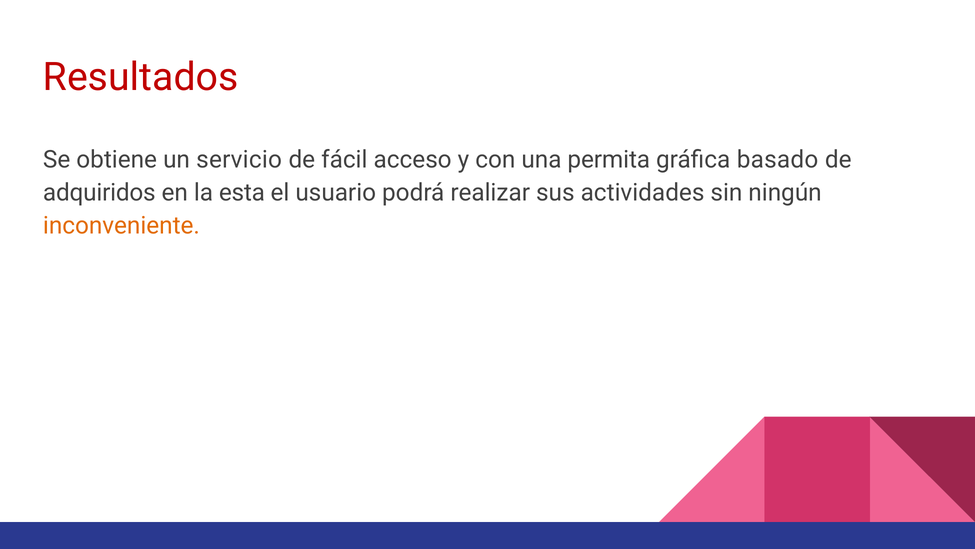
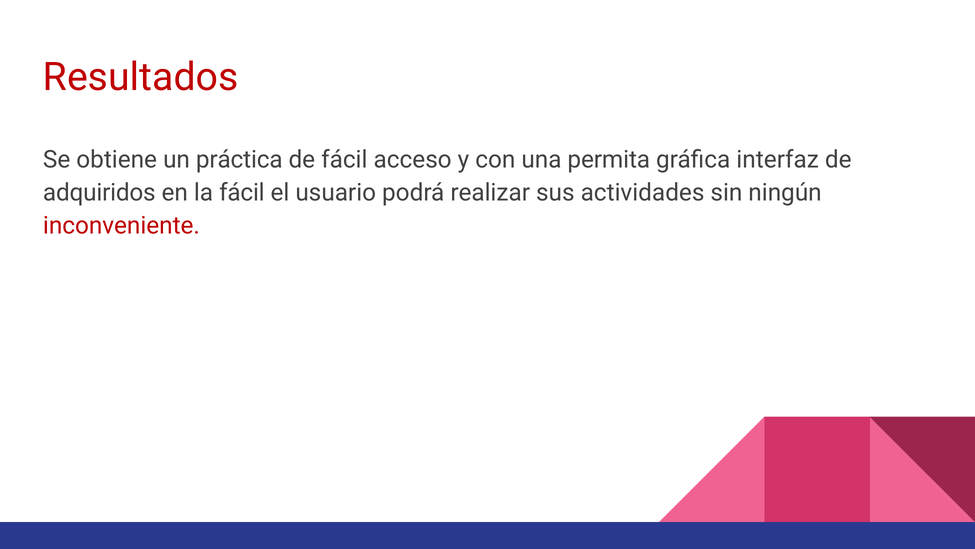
servicio: servicio -> práctica (239, 160)
basado: basado -> interfaz (778, 160)
la esta: esta -> fácil (242, 193)
inconveniente colour: orange -> red (121, 225)
